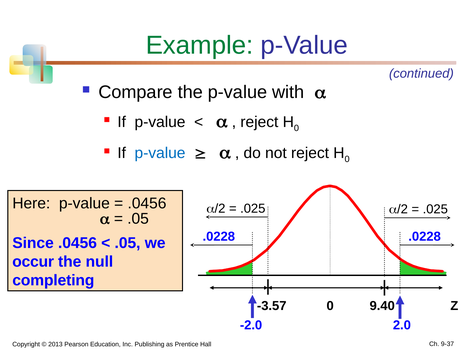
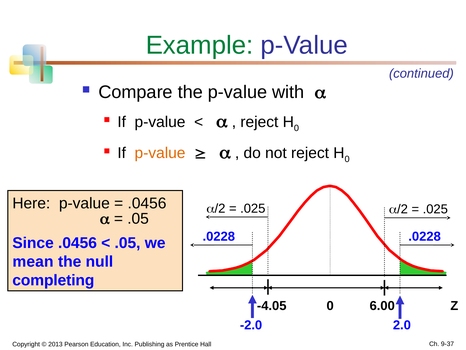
p-value colour: blue -> orange (160, 153)
occur: occur -> mean (33, 261)
-3.57: -3.57 -> -4.05 (272, 305)
9.40: 9.40 -> 6.00 (382, 305)
